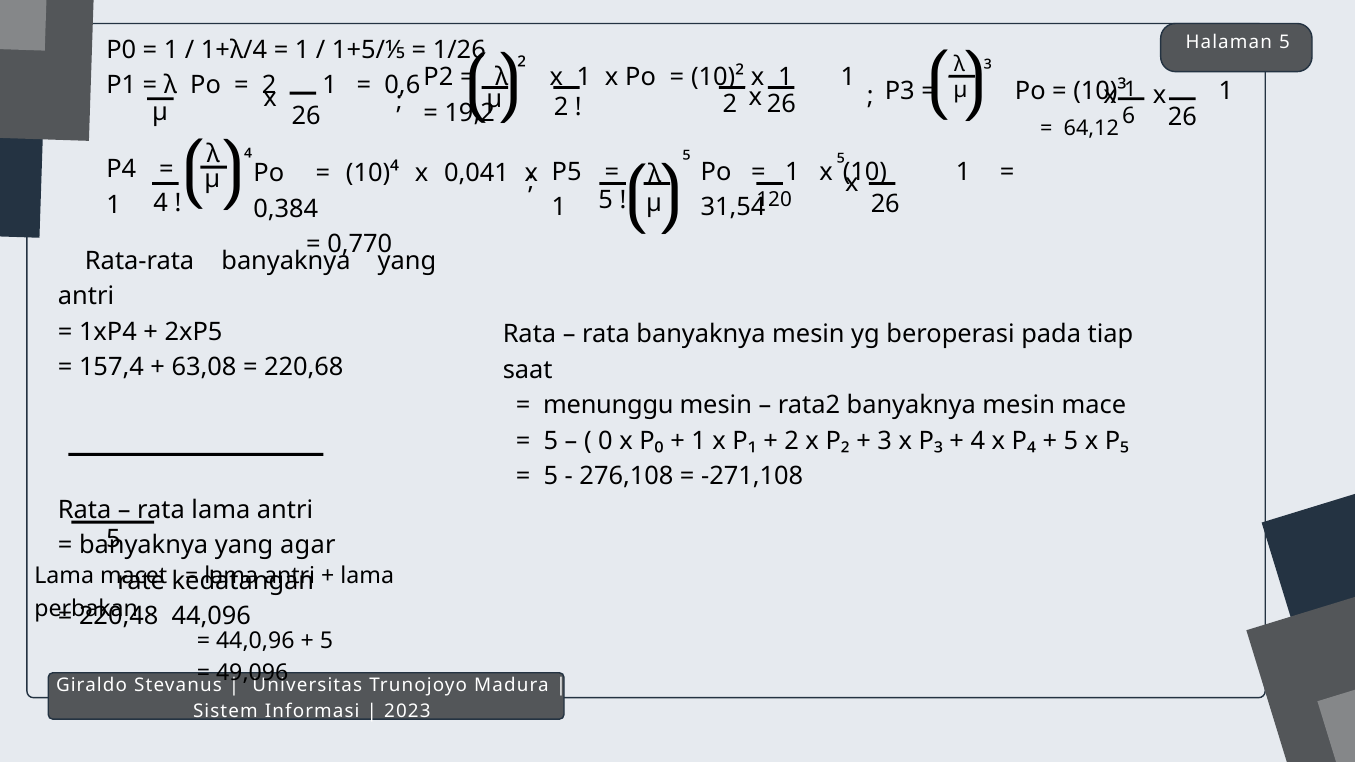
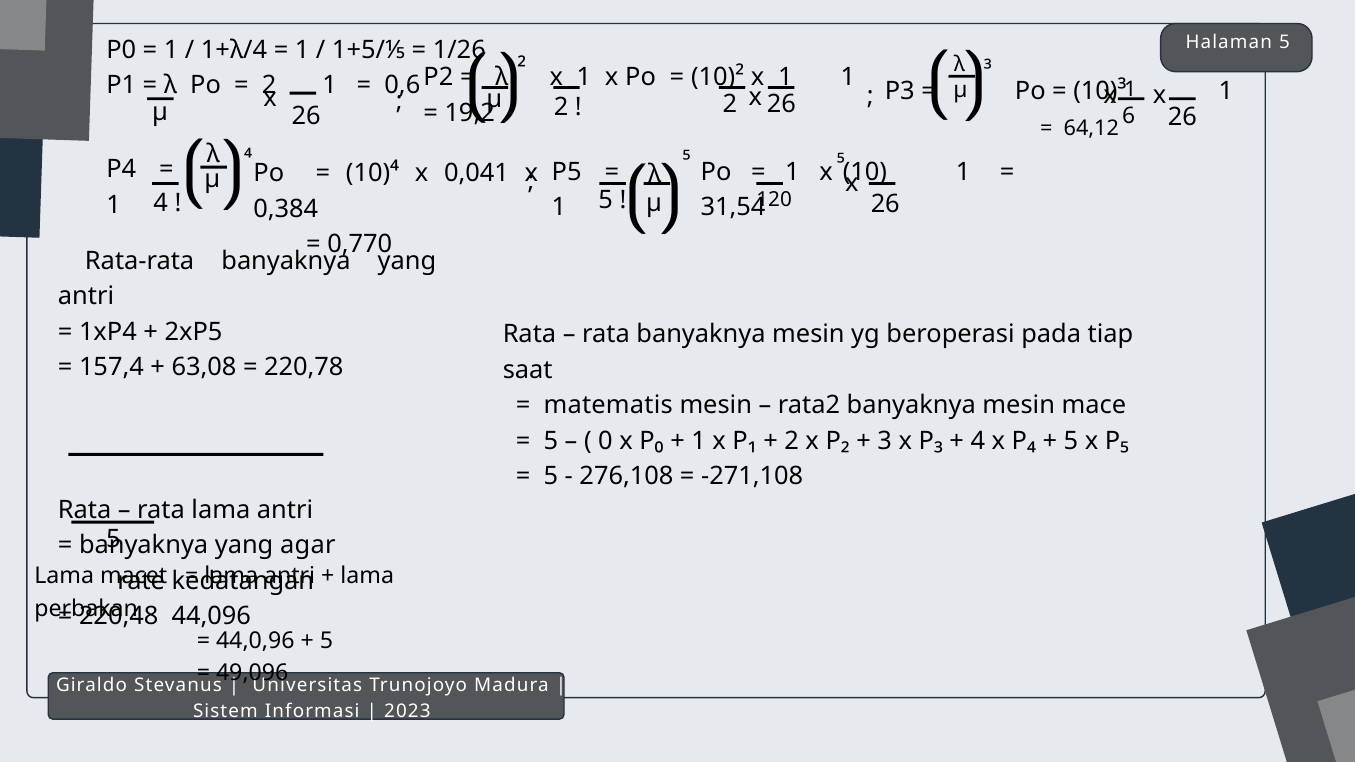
220,68: 220,68 -> 220,78 (304, 368)
menunggu: menunggu -> matematis (608, 406)
